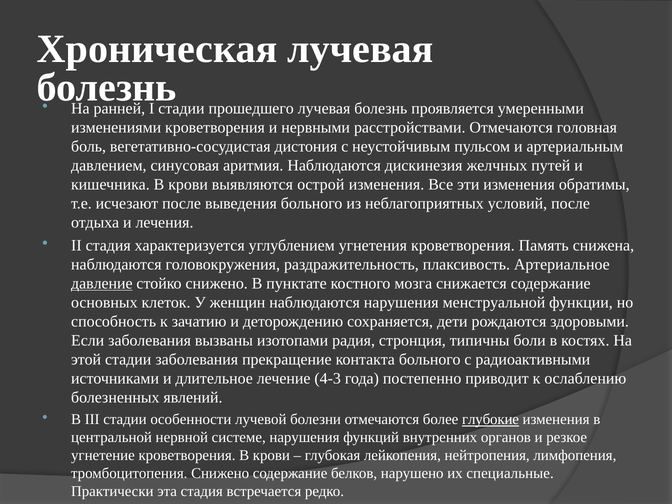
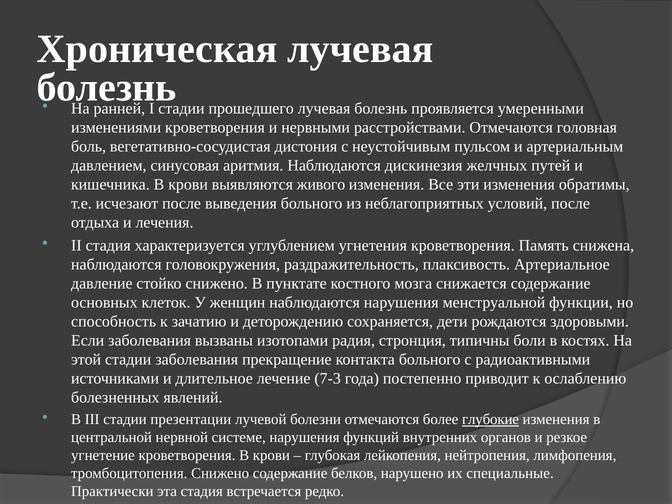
острой: острой -> живого (321, 185)
давление underline: present -> none (102, 283)
4-3: 4-3 -> 7-3 (328, 379)
особенности: особенности -> презентации (191, 419)
